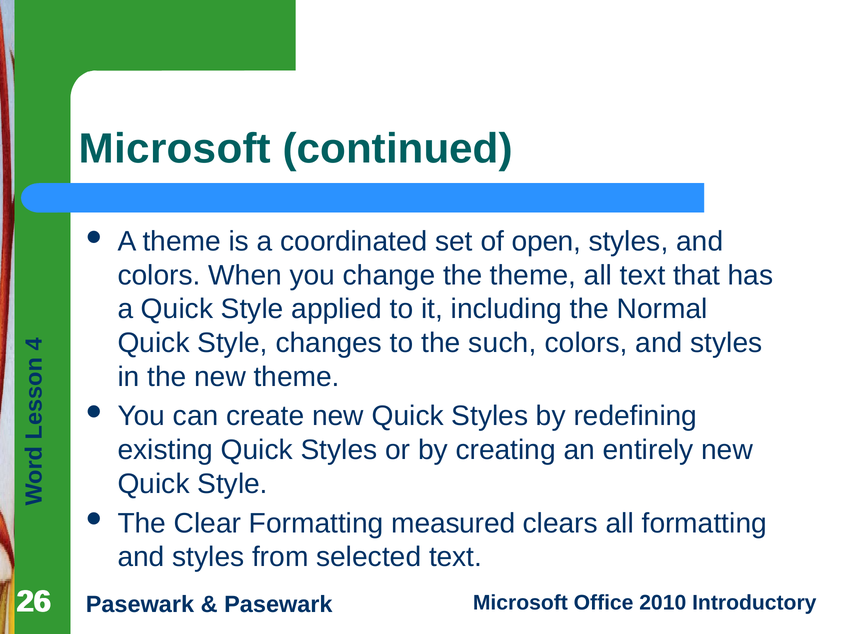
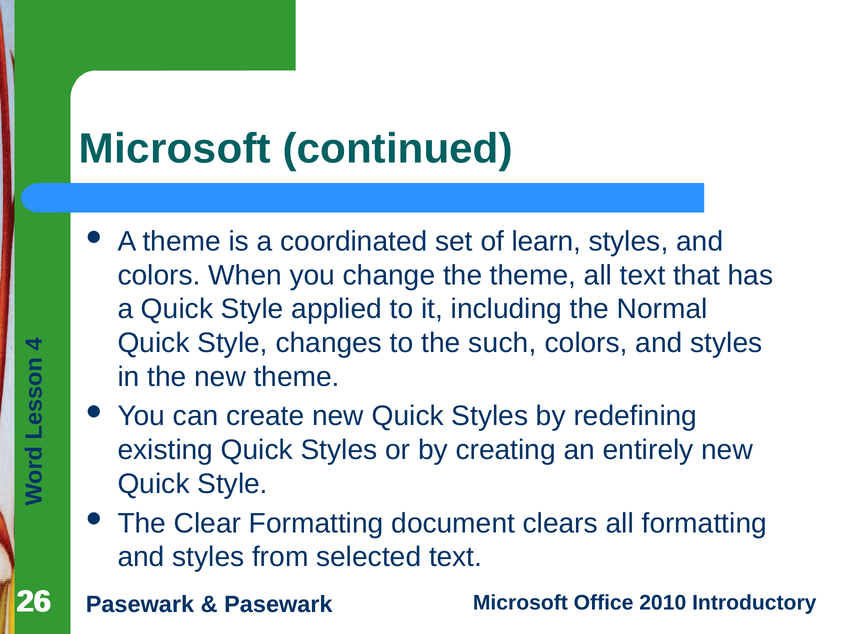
open: open -> learn (546, 241)
measured: measured -> document (453, 523)
